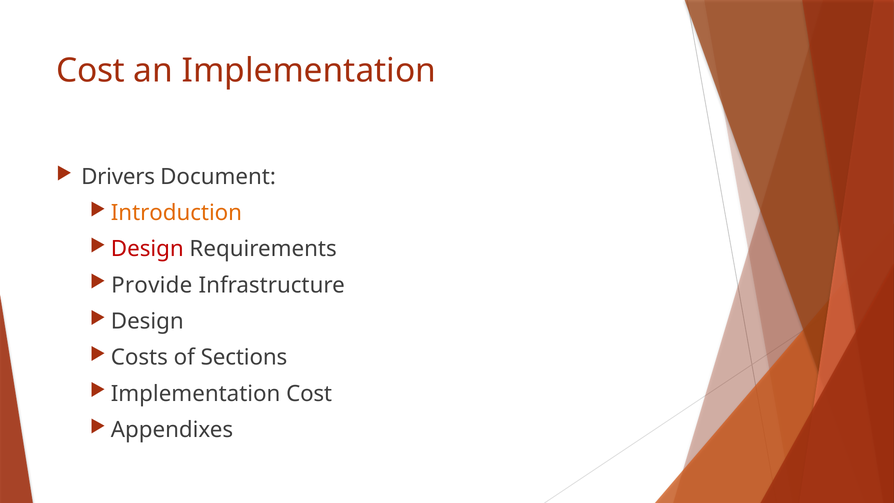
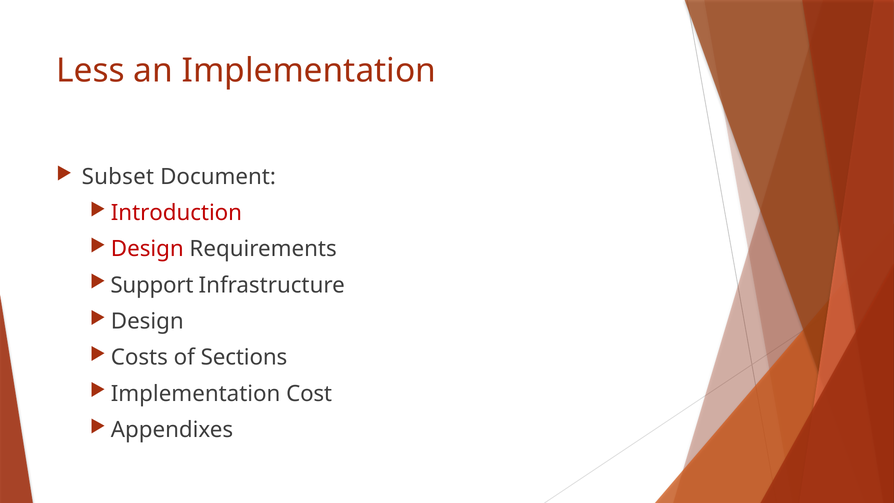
Cost: Cost -> Less (91, 71)
Drivers: Drivers -> Subset (118, 177)
Introduction colour: orange -> red (176, 213)
Provide: Provide -> Support (152, 285)
